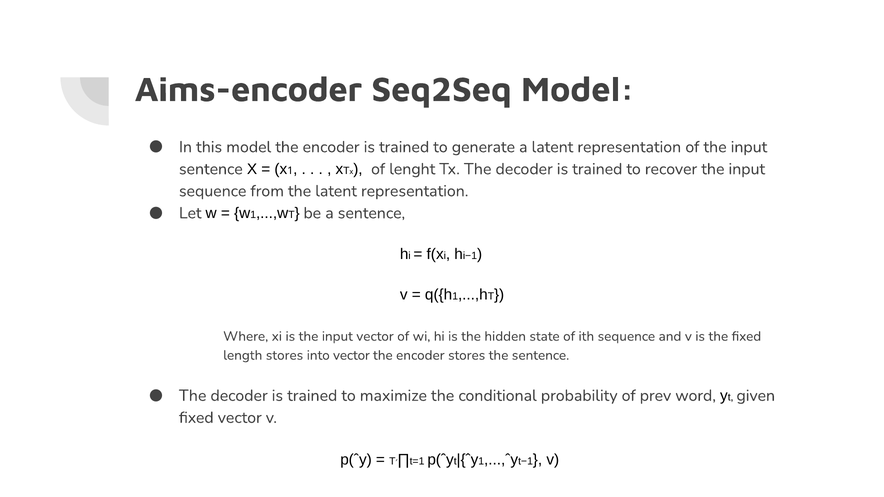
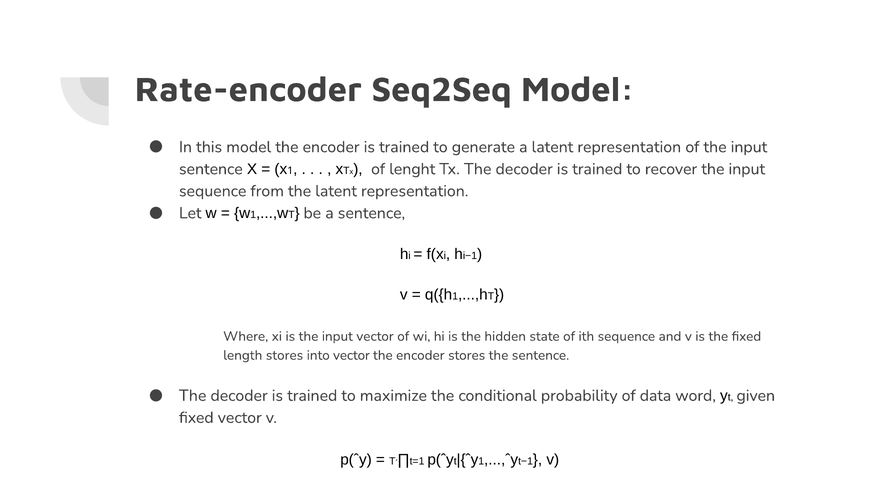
Aims-encoder: Aims-encoder -> Rate-encoder (248, 90)
prev: prev -> data (655, 396)
